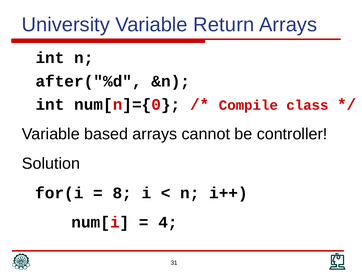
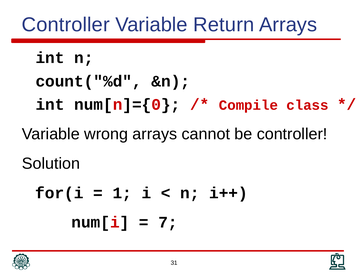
University: University -> Controller (66, 25)
after("%d: after("%d -> count("%d (89, 81)
based: based -> wrong (106, 134)
8: 8 -> 1 (122, 193)
4: 4 -> 7 (168, 222)
